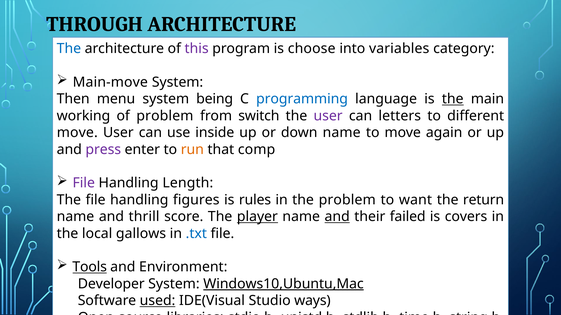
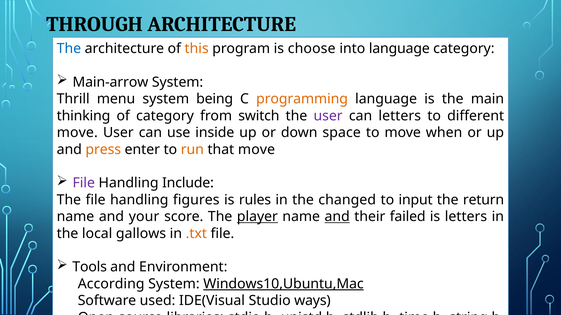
this colour: purple -> orange (197, 49)
into variables: variables -> language (399, 49)
Main-move: Main-move -> Main-arrow (110, 82)
Then: Then -> Thrill (73, 99)
programming colour: blue -> orange (302, 99)
the underline: present -> none (453, 99)
working: working -> thinking (84, 116)
of problem: problem -> category (165, 116)
down name: name -> space (342, 133)
again: again -> when (444, 133)
press colour: purple -> orange (103, 150)
that comp: comp -> move (257, 150)
Length: Length -> Include (188, 183)
the problem: problem -> changed (347, 200)
want: want -> input (416, 200)
thrill: thrill -> your (144, 217)
is covers: covers -> letters (466, 217)
.txt colour: blue -> orange (196, 234)
Tools underline: present -> none (90, 267)
Developer: Developer -> According (111, 284)
used underline: present -> none (158, 301)
